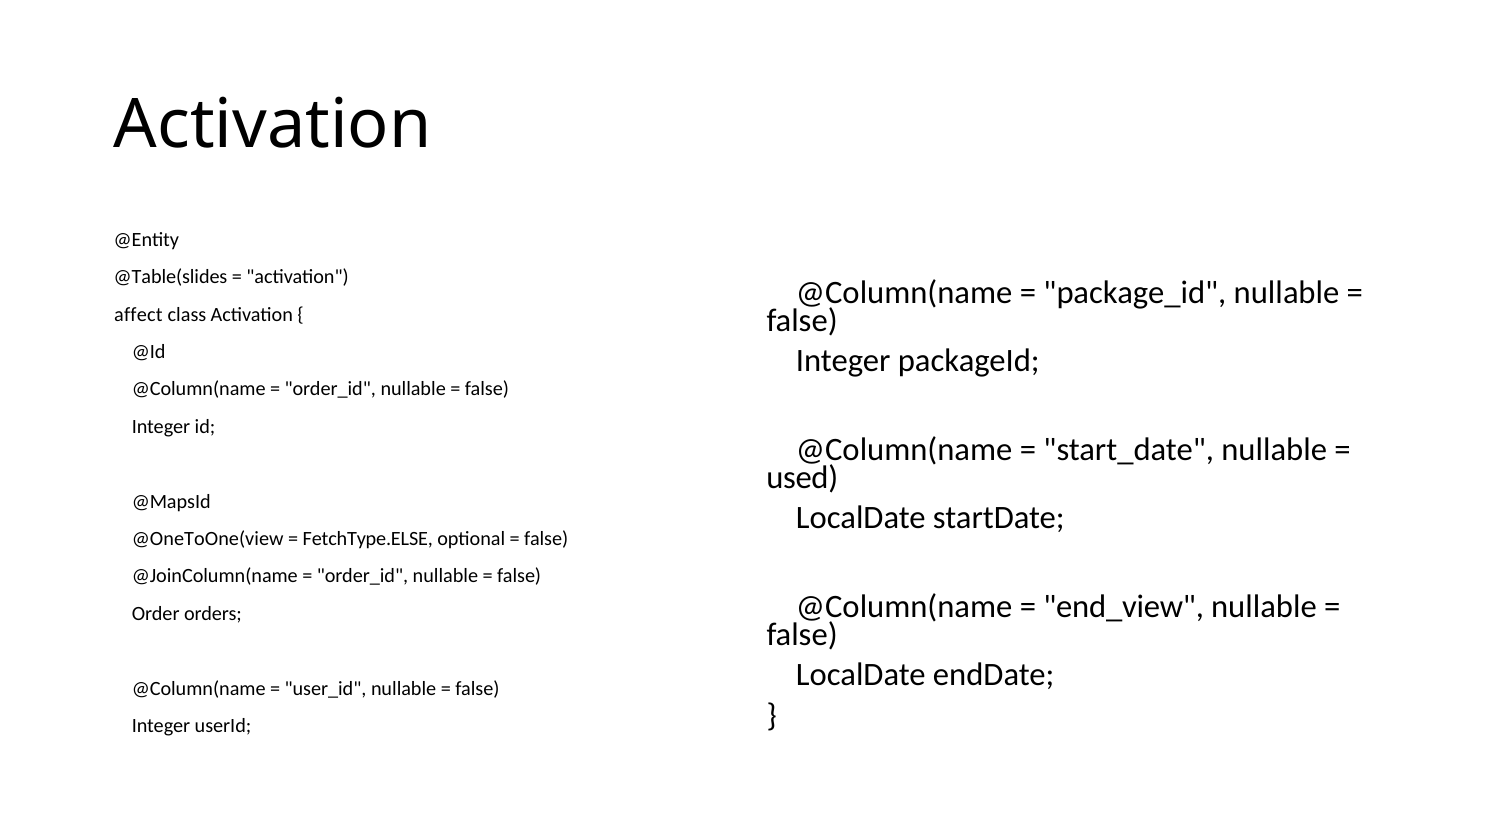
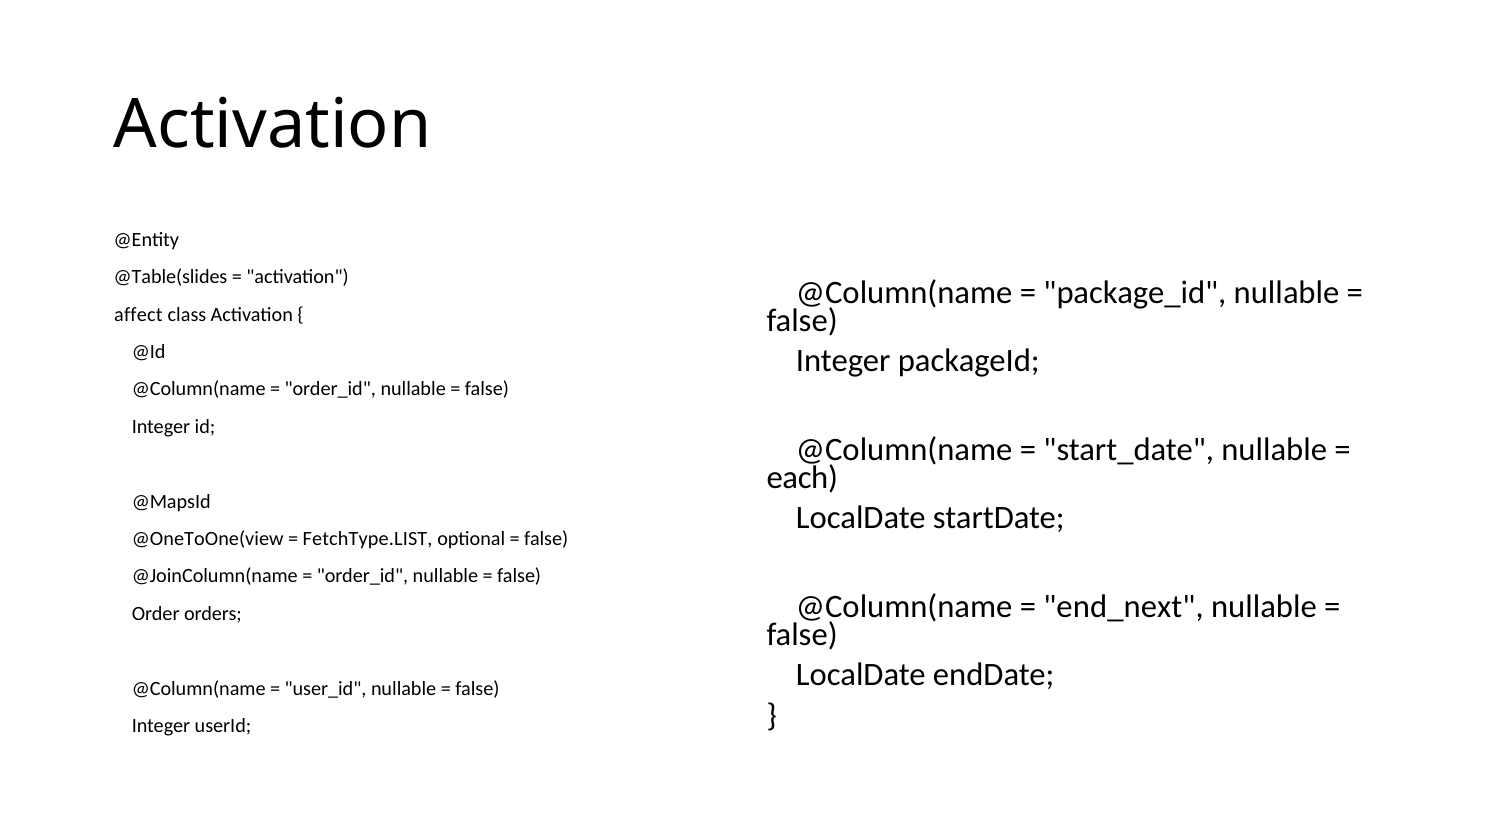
used: used -> each (802, 478)
FetchType.ELSE: FetchType.ELSE -> FetchType.LIST (368, 539)
end_view: end_view -> end_next (1123, 607)
